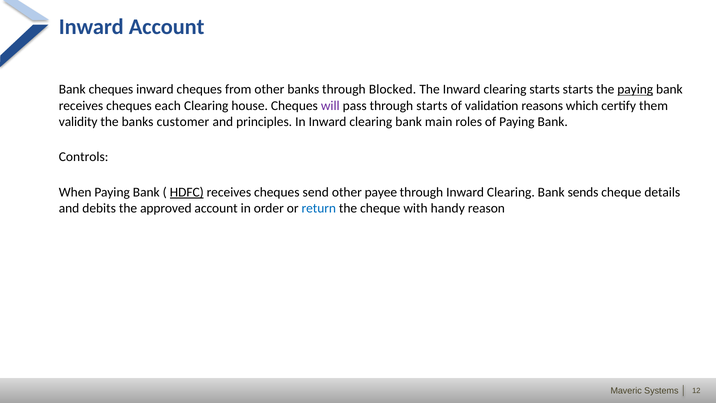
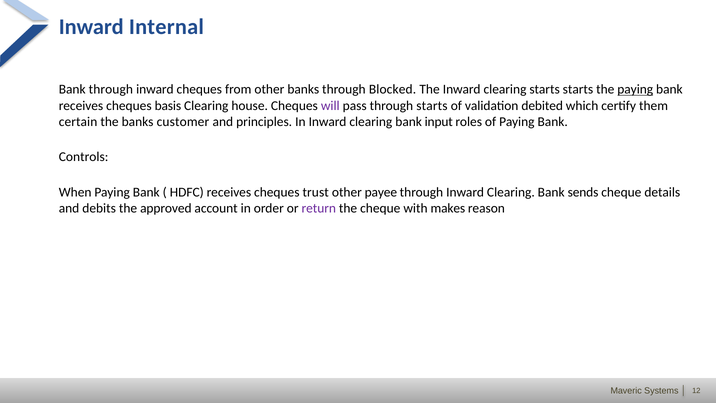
Inward Account: Account -> Internal (166, 27)
Bank cheques: cheques -> through (111, 90)
each: each -> basis (168, 106)
reasons: reasons -> debited (542, 106)
validity: validity -> certain (78, 122)
main: main -> input (439, 122)
HDFC underline: present -> none (187, 192)
send: send -> trust (316, 192)
return colour: blue -> purple (319, 208)
handy: handy -> makes (448, 208)
